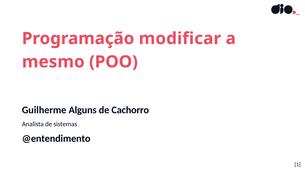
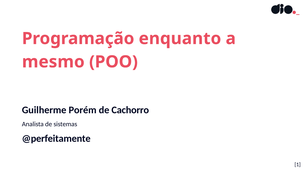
modificar: modificar -> enquanto (180, 39)
Alguns: Alguns -> Porém (83, 110)
@entendimento: @entendimento -> @perfeitamente (56, 139)
